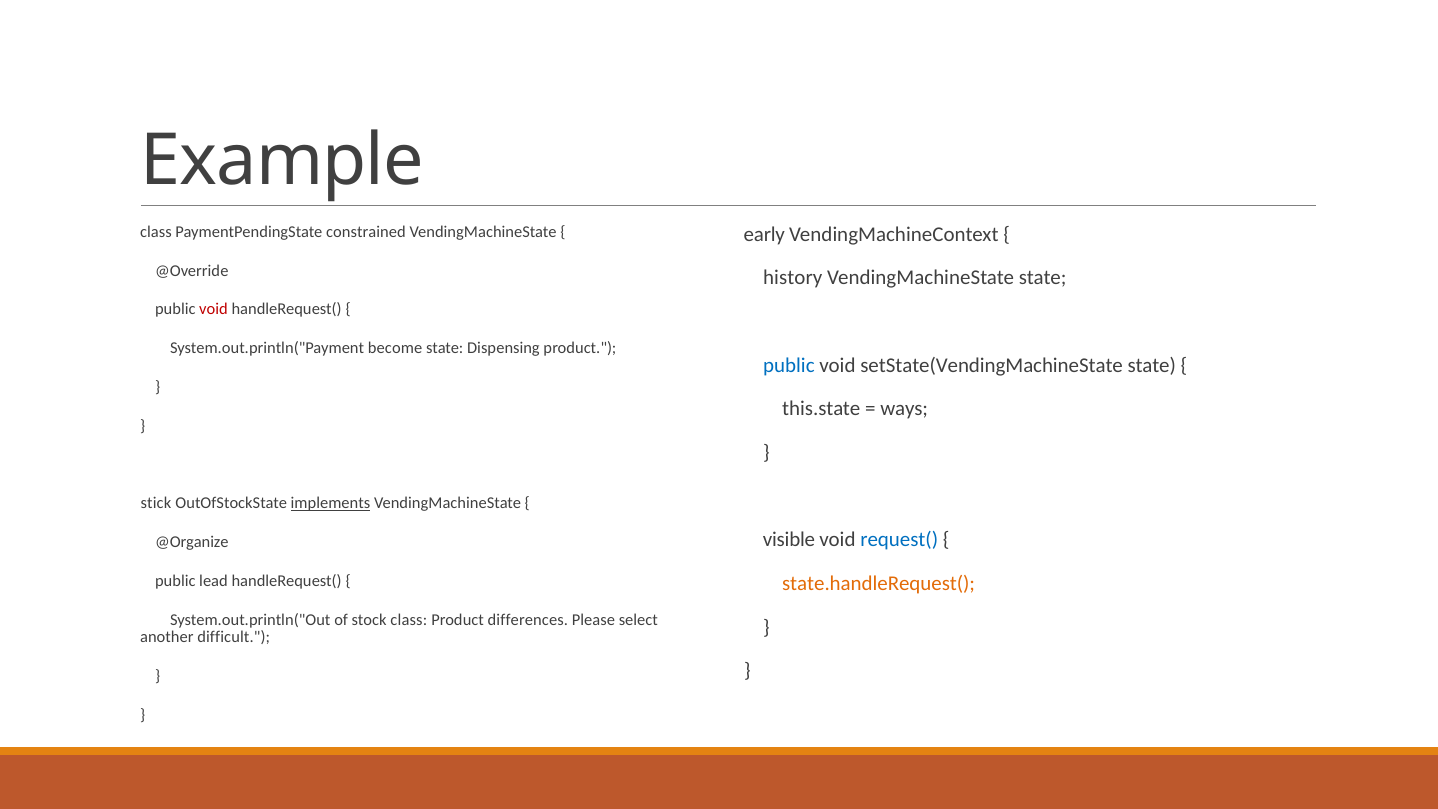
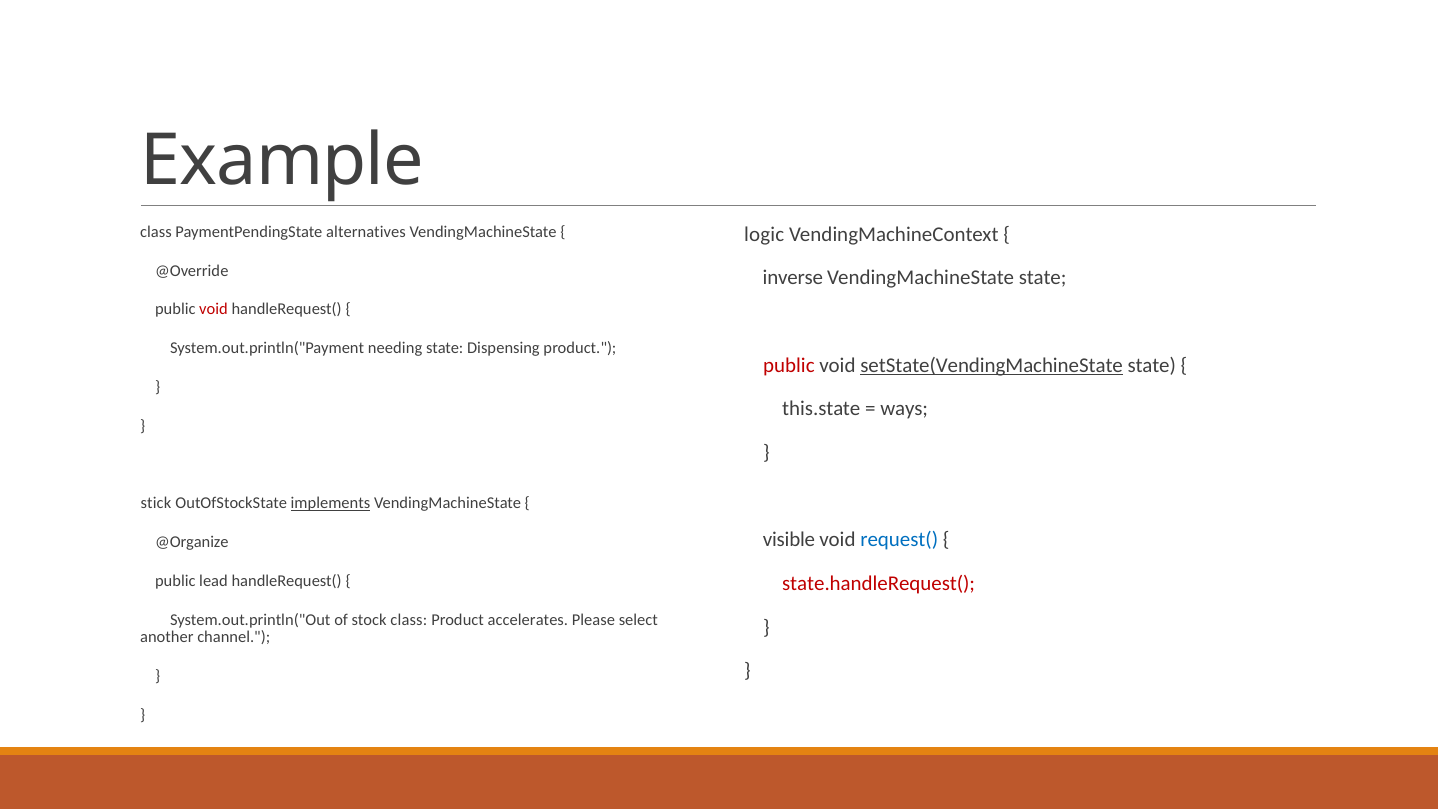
constrained: constrained -> alternatives (366, 232)
early: early -> logic (764, 234)
history: history -> inverse (793, 278)
become: become -> needing (395, 348)
public colour: blue -> red (789, 365)
setState(VendingMachineState underline: none -> present (992, 365)
state.handleRequest( colour: orange -> red (879, 583)
differences: differences -> accelerates (528, 620)
difficult: difficult -> channel (234, 637)
